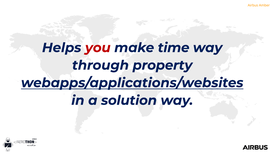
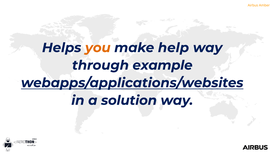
you colour: red -> orange (98, 48)
time: time -> help (173, 48)
property: property -> example (163, 65)
